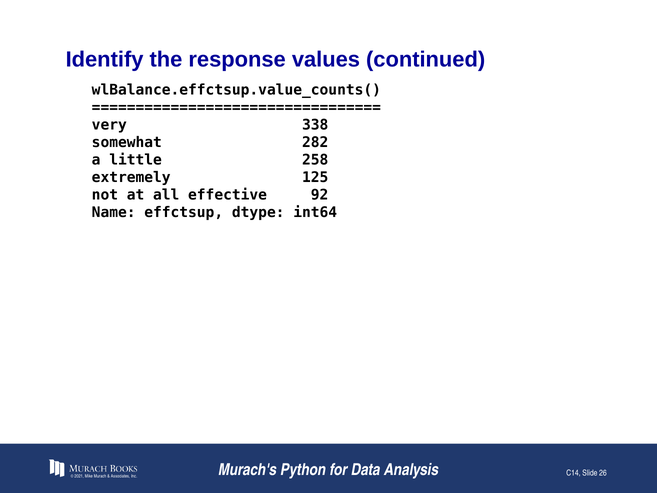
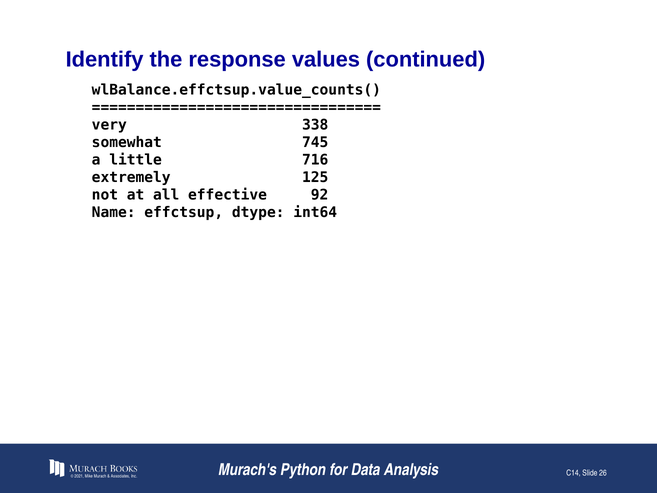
282: 282 -> 745 (315, 142)
258: 258 -> 716 (315, 160)
